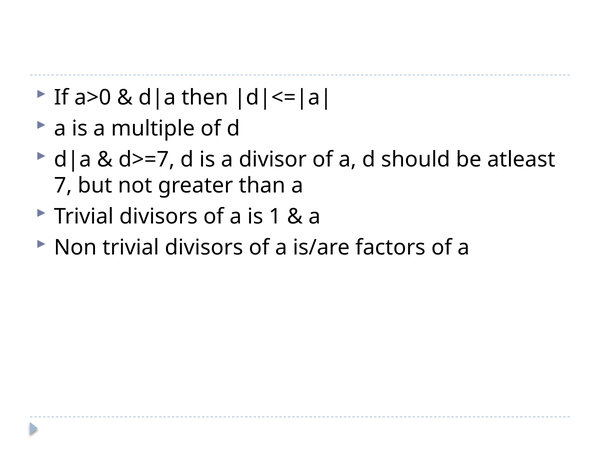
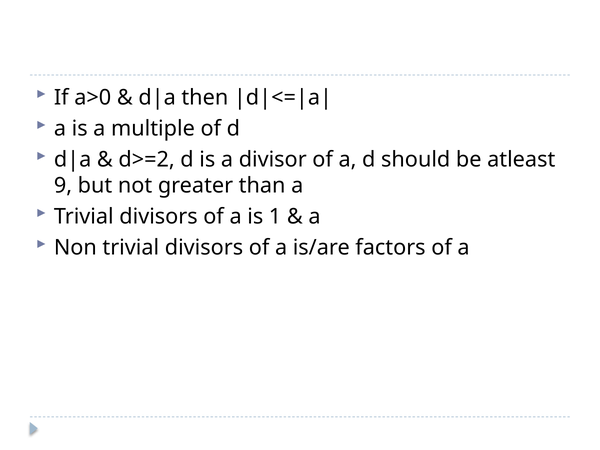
d>=7: d>=7 -> d>=2 (147, 159)
7: 7 -> 9 (63, 185)
